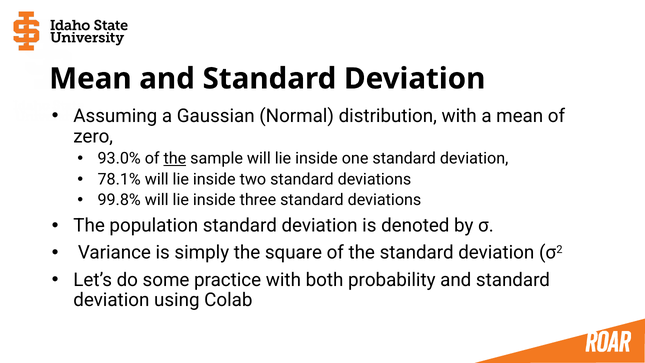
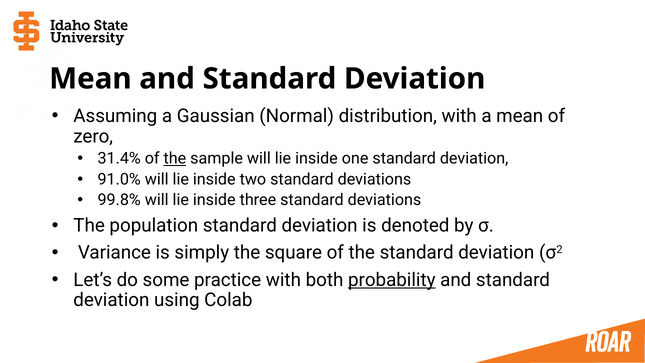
93.0%: 93.0% -> 31.4% (119, 159)
78.1%: 78.1% -> 91.0% (119, 179)
probability underline: none -> present (392, 280)
